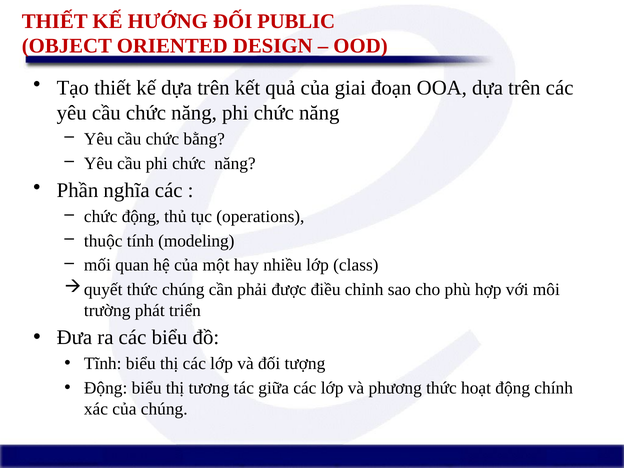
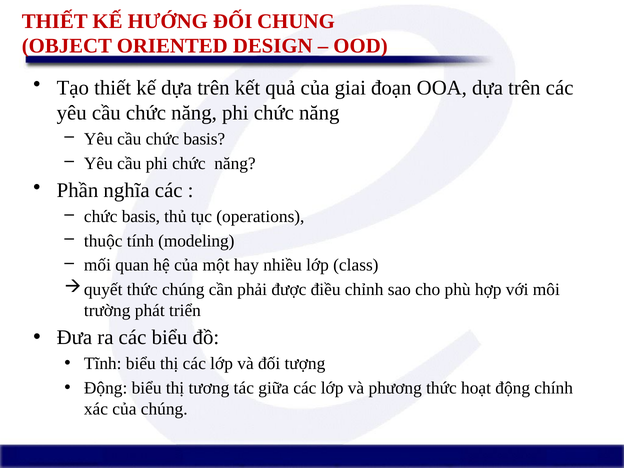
PUBLIC: PUBLIC -> CHUNG (296, 21)
cầu chức bằng: bằng -> basis (204, 139)
động: động -> basis (141, 217)
